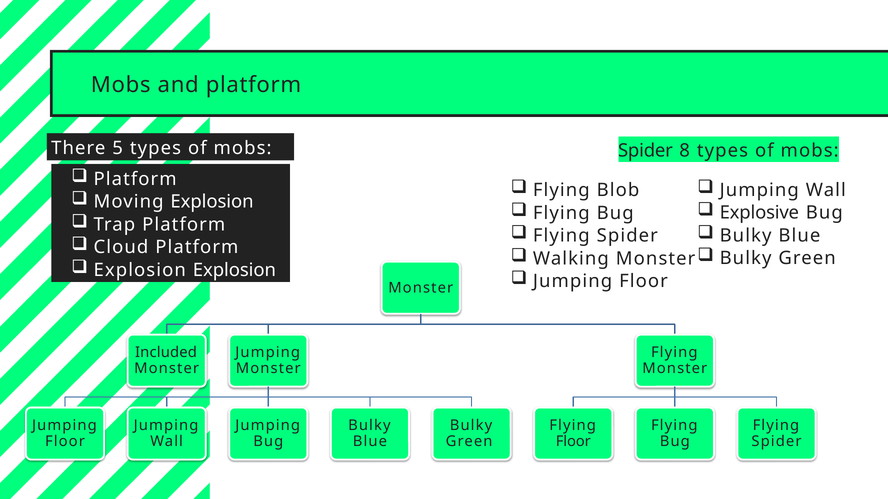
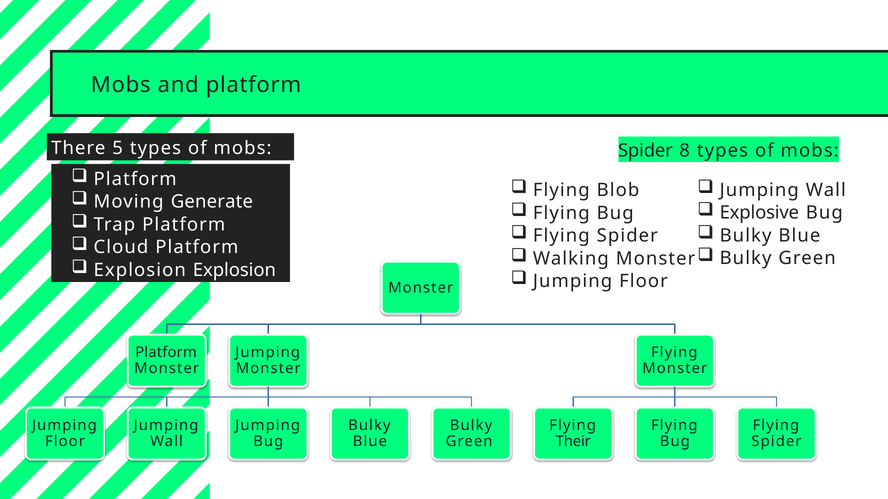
Moving Explosion: Explosion -> Generate (212, 202)
Included: Included -> Platform (166, 353)
Floor: Floor -> Their (573, 442)
